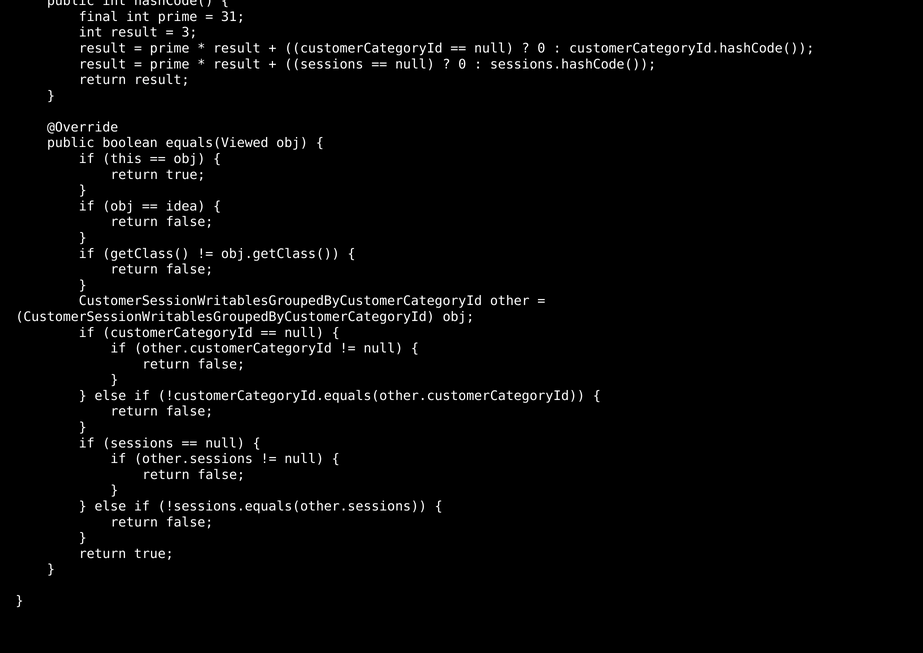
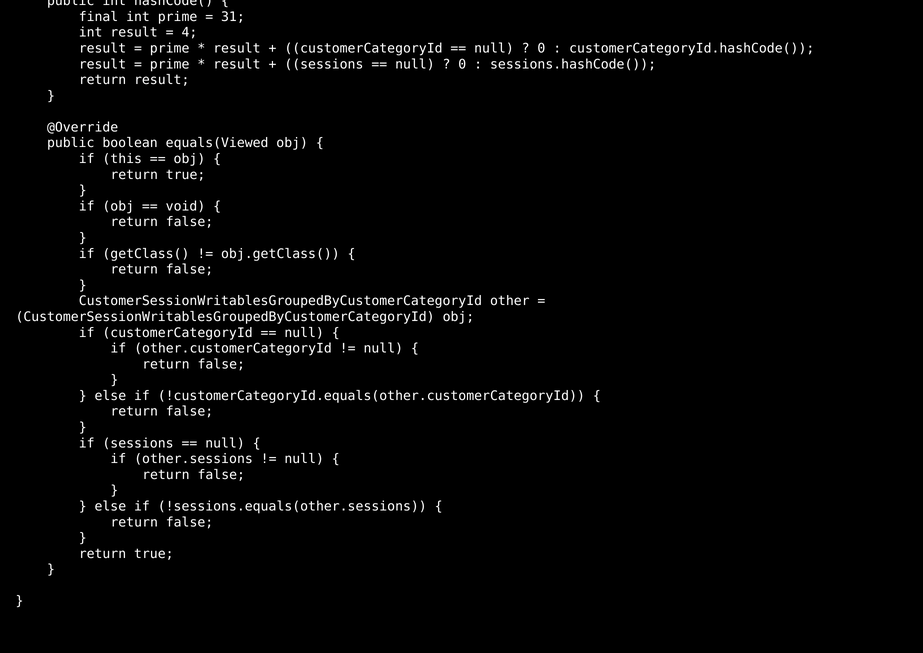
3: 3 -> 4 (189, 33)
idea: idea -> void (186, 206)
